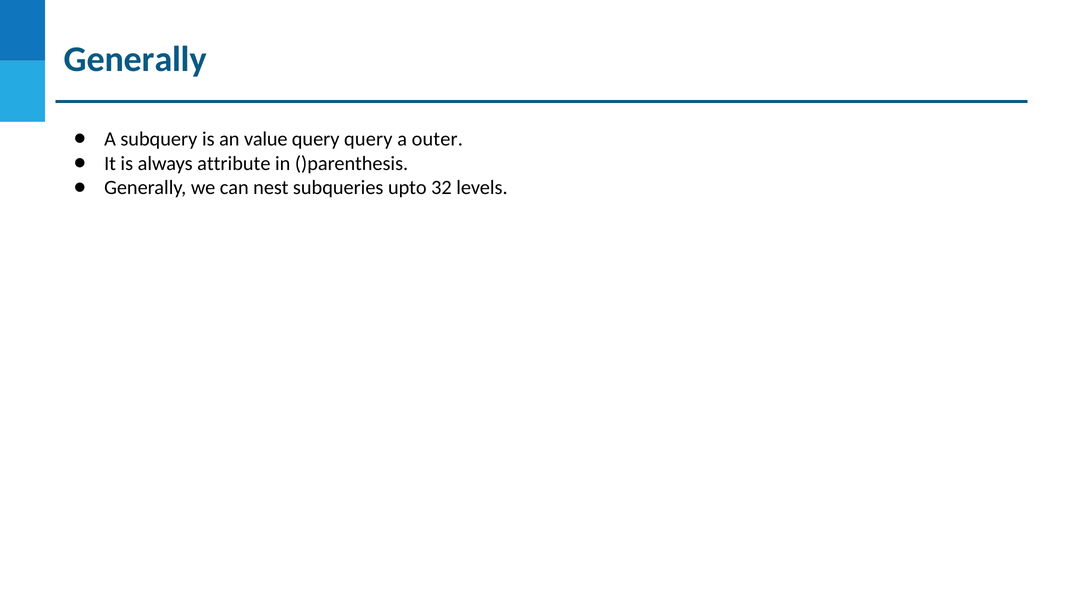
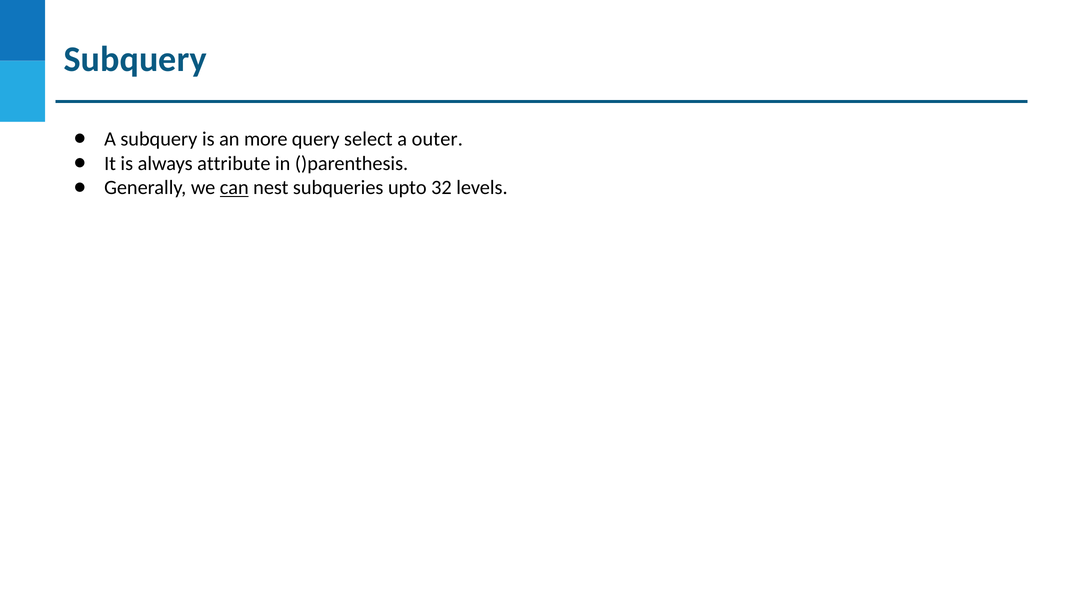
Generally: Generally -> Subquery (135, 59)
value: value -> more (266, 139)
query query: query -> select (368, 139)
can underline: none -> present (234, 188)
